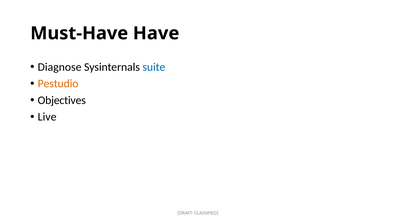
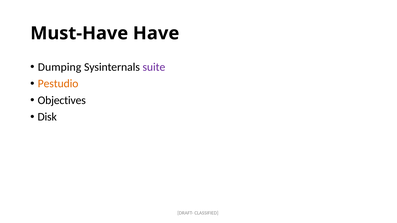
Diagnose: Diagnose -> Dumping (60, 67)
suite colour: blue -> purple (154, 67)
Live: Live -> Disk (47, 117)
